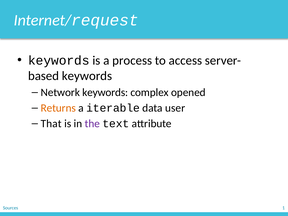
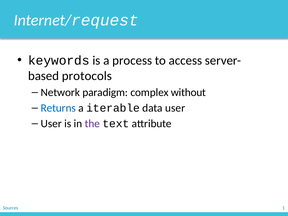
keywords: keywords -> protocols (87, 76)
Network keywords: keywords -> paradigm (105, 92)
opened: opened -> without (188, 92)
Returns colour: orange -> blue (58, 108)
That: That -> User (51, 124)
